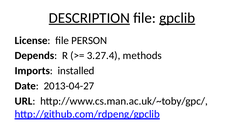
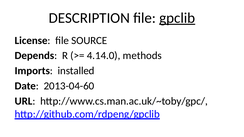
DESCRIPTION underline: present -> none (89, 18)
PERSON: PERSON -> SOURCE (89, 41)
3.27.4: 3.27.4 -> 4.14.0 (104, 56)
2013-04-27: 2013-04-27 -> 2013-04-60 (69, 86)
